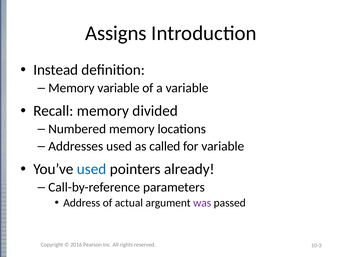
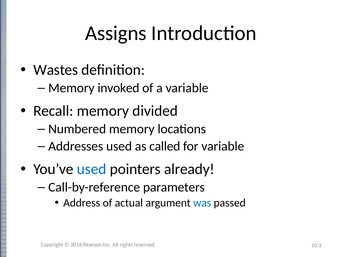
Instead: Instead -> Wastes (56, 70)
Memory variable: variable -> invoked (118, 88)
was colour: purple -> blue (202, 203)
